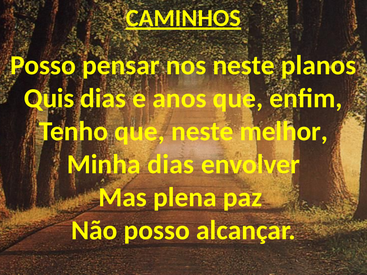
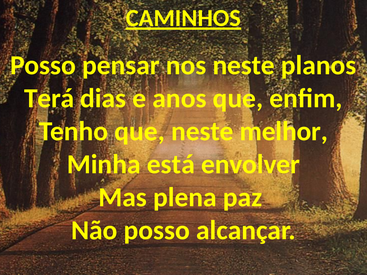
Quis: Quis -> Terá (49, 98)
Minha dias: dias -> está (171, 165)
